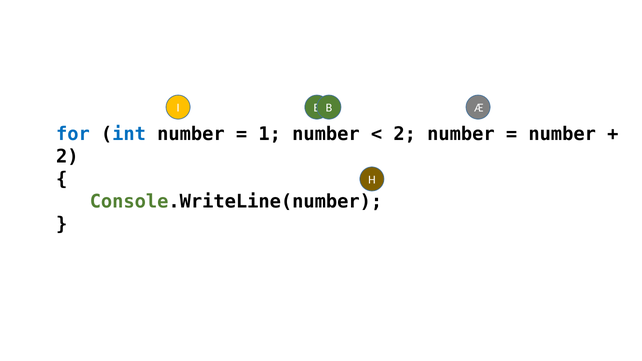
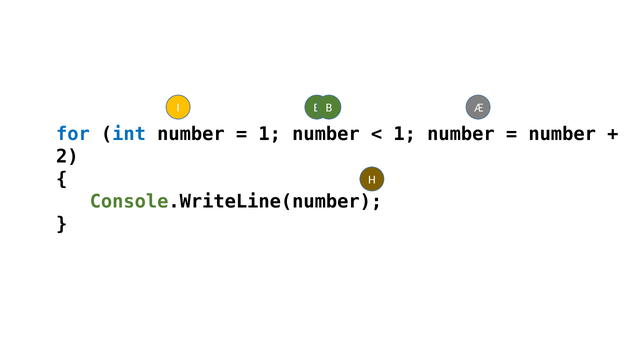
2: 2 -> 1 (405, 134)
